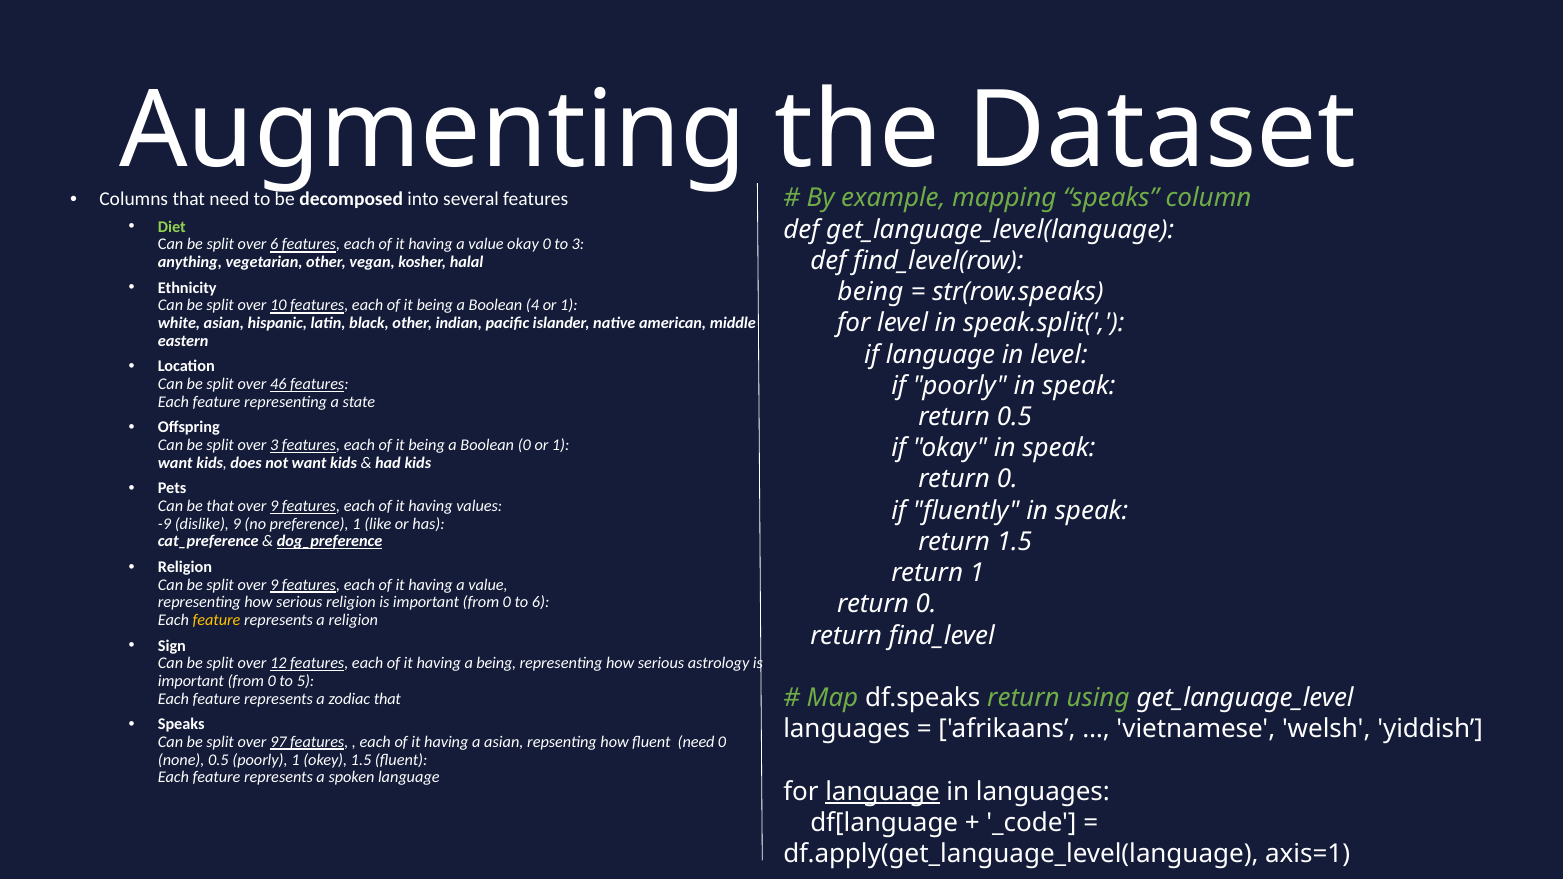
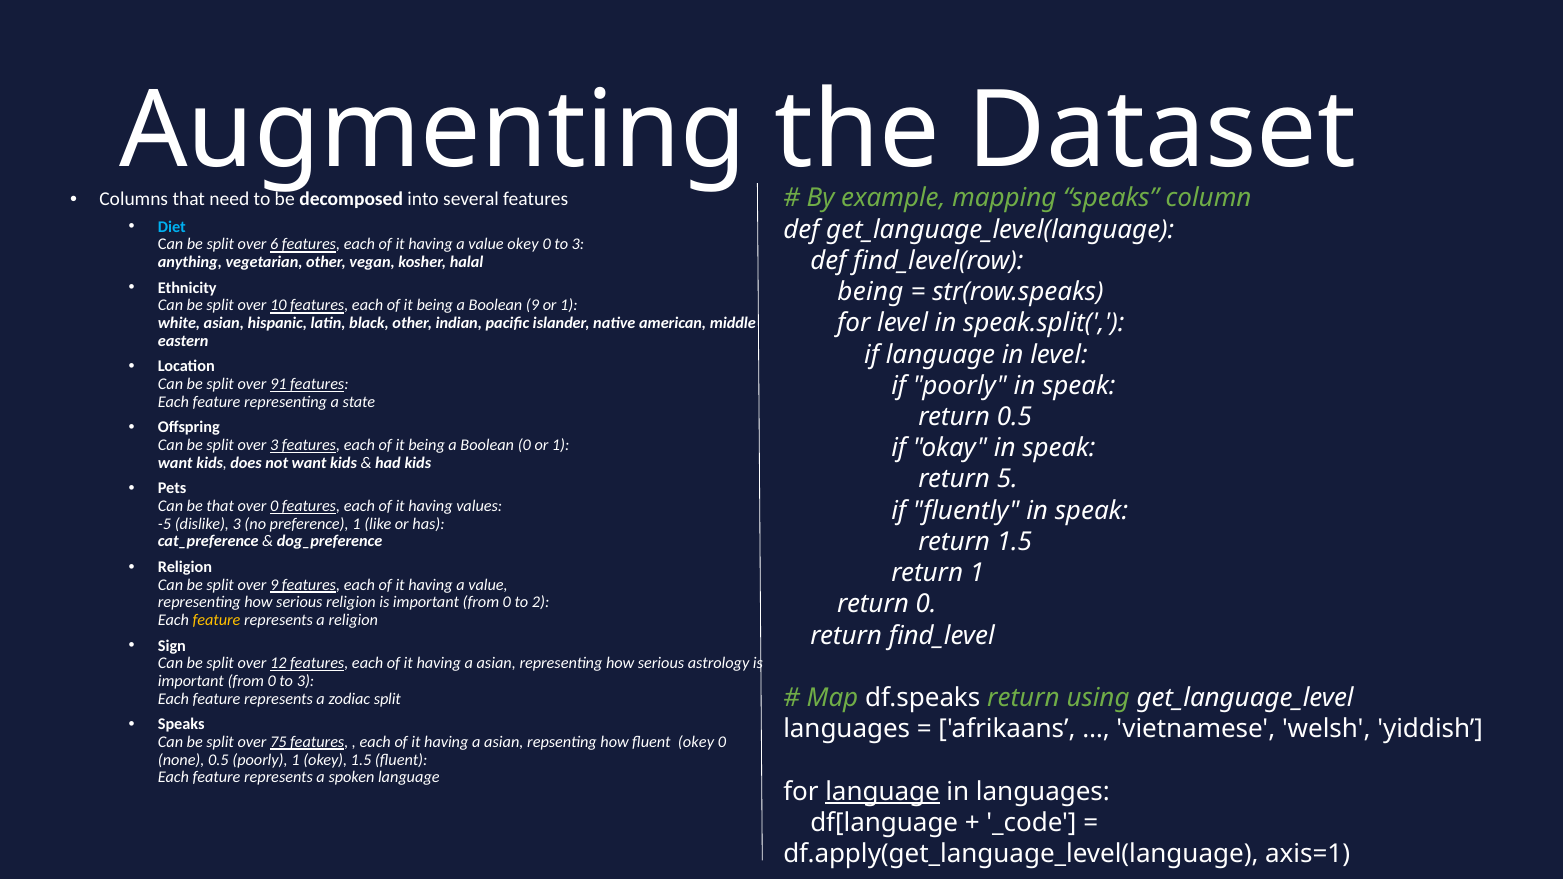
Diet colour: light green -> light blue (172, 227)
value okay: okay -> okey (523, 245)
Boolean 4: 4 -> 9 (533, 306)
46: 46 -> 91 (278, 384)
0: 0 -> 5 (1007, 480)
9: 9 -> 0 (274, 506)
-9: -9 -> -5 (165, 524)
dislike 9: 9 -> 3 (237, 524)
dog_preference underline: present -> none (330, 542)
to 6: 6 -> 2 (541, 603)
being: being -> asian (496, 664)
from 0 to 5: 5 -> 3 (306, 681)
zodiac that: that -> split (387, 699)
97: 97 -> 75 (278, 742)
fluent need: need -> okey (696, 742)
